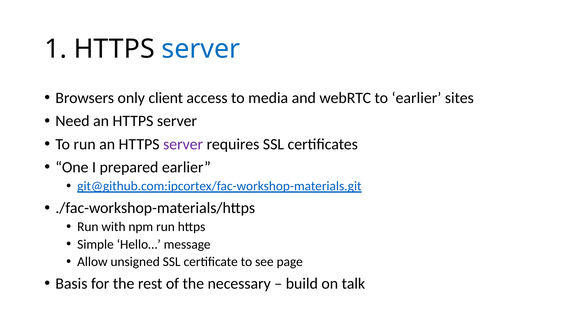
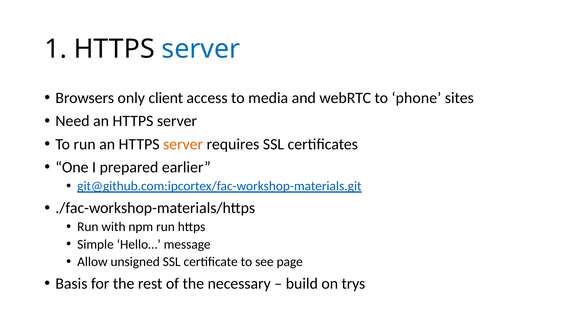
to earlier: earlier -> phone (416, 98)
server colour: purple -> orange (183, 144)
talk: talk -> trys (353, 284)
